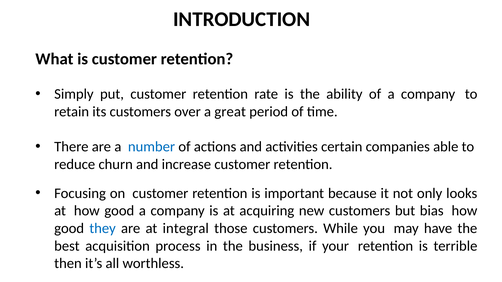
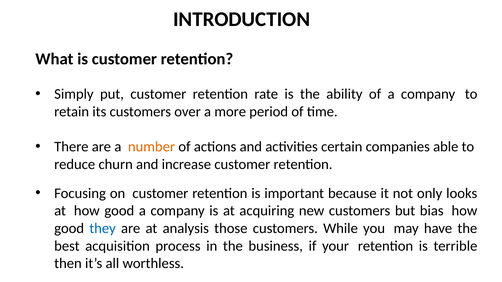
great: great -> more (230, 112)
number colour: blue -> orange (151, 147)
integral: integral -> analysis (186, 229)
